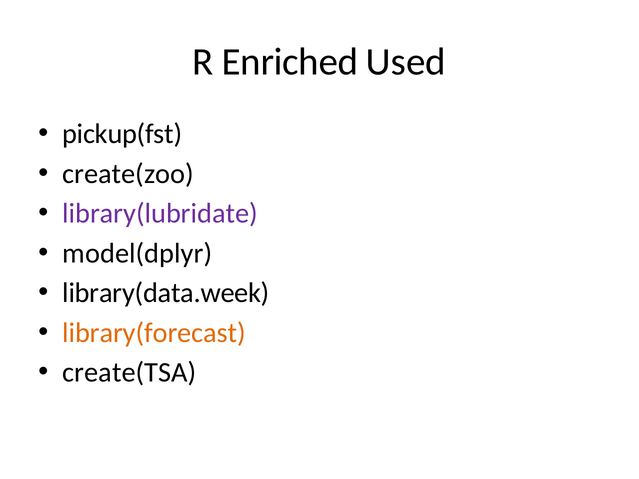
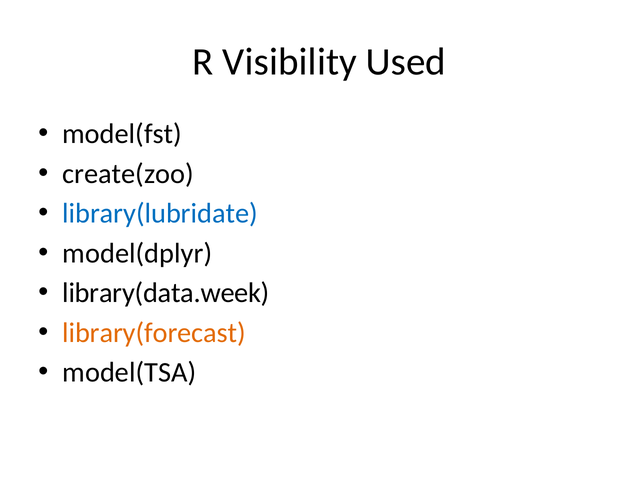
Enriched: Enriched -> Visibility (290, 62)
pickup(fst: pickup(fst -> model(fst (122, 134)
library(lubridate colour: purple -> blue (160, 214)
create(TSA: create(TSA -> model(TSA (129, 373)
